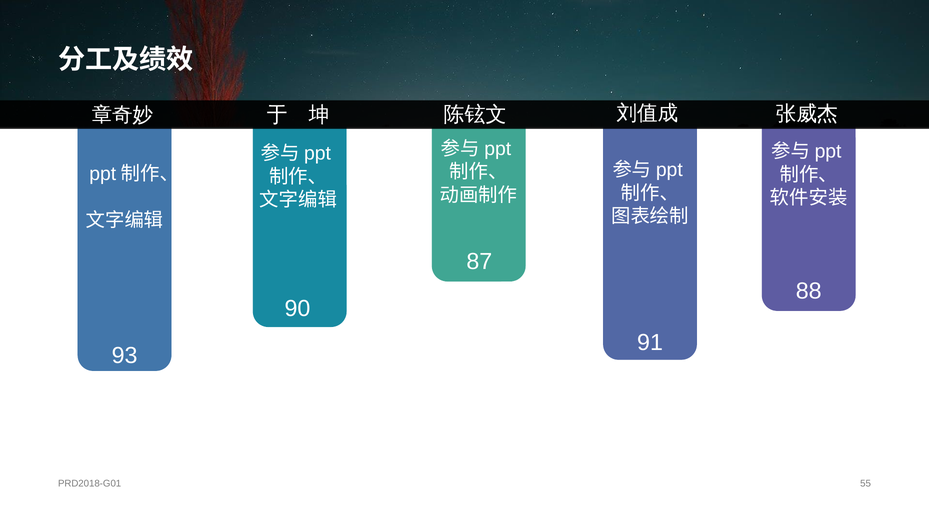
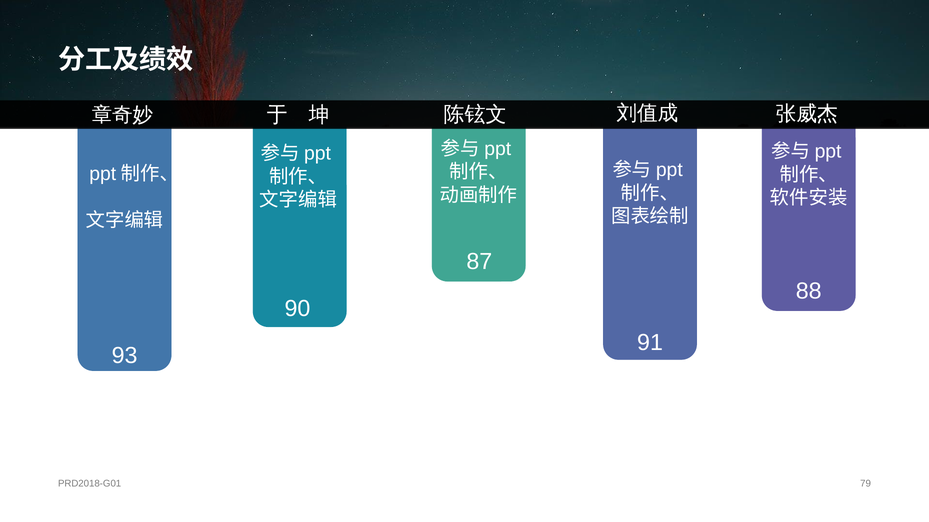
55: 55 -> 79 (866, 484)
